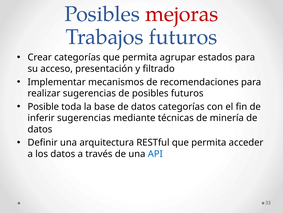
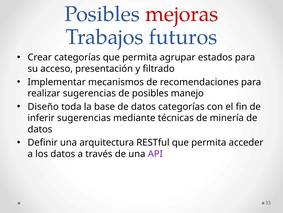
posibles futuros: futuros -> manejo (187, 93)
Posible: Posible -> Diseño (43, 106)
API colour: blue -> purple (155, 153)
